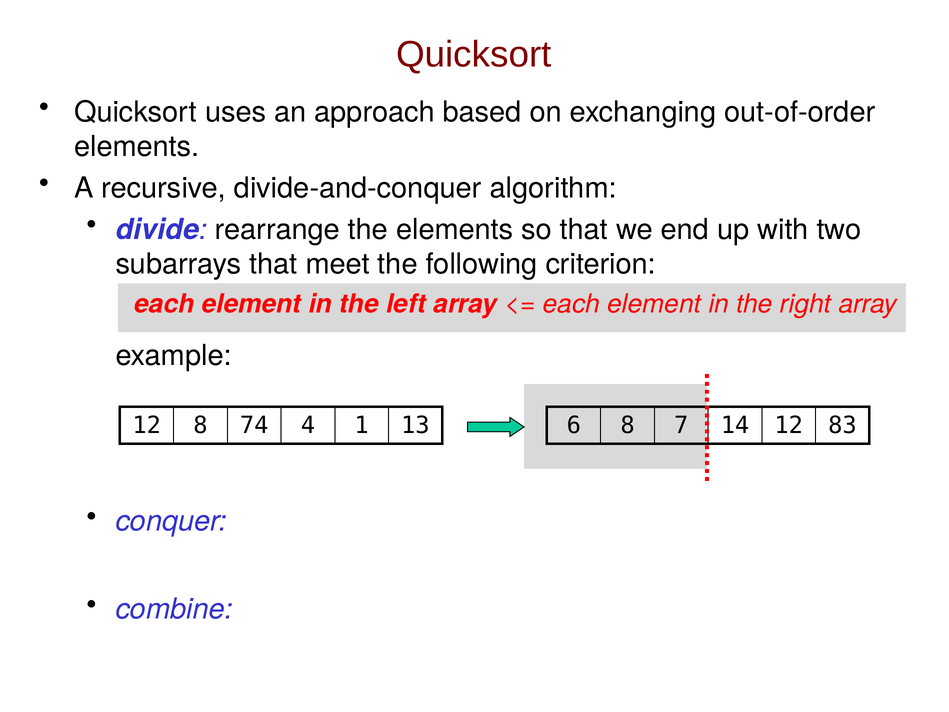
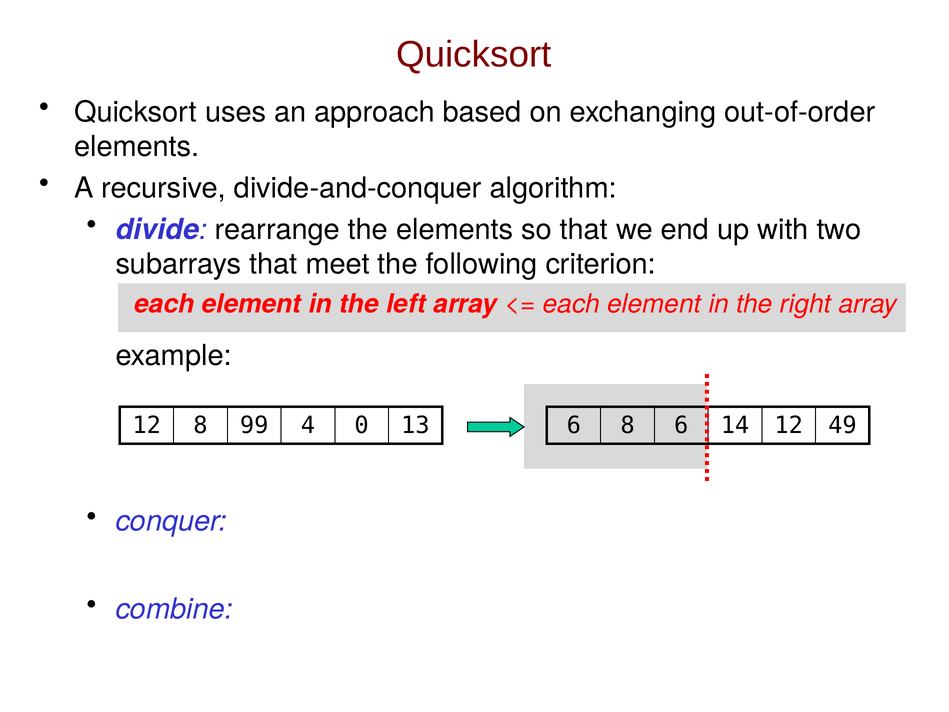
74: 74 -> 99 (254, 425)
1: 1 -> 0 (362, 425)
8 7: 7 -> 6 (681, 425)
83: 83 -> 49 (842, 425)
